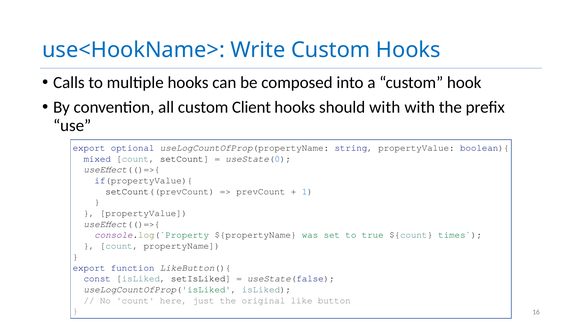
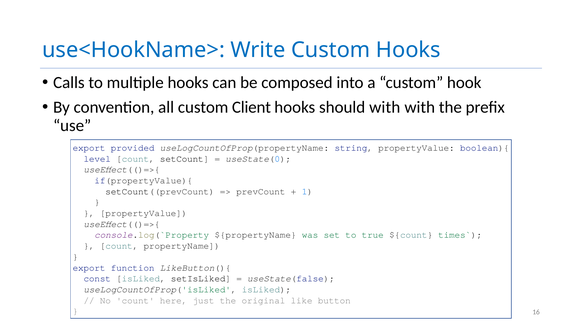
optional: optional -> provided (133, 148)
mixed: mixed -> level (97, 159)
